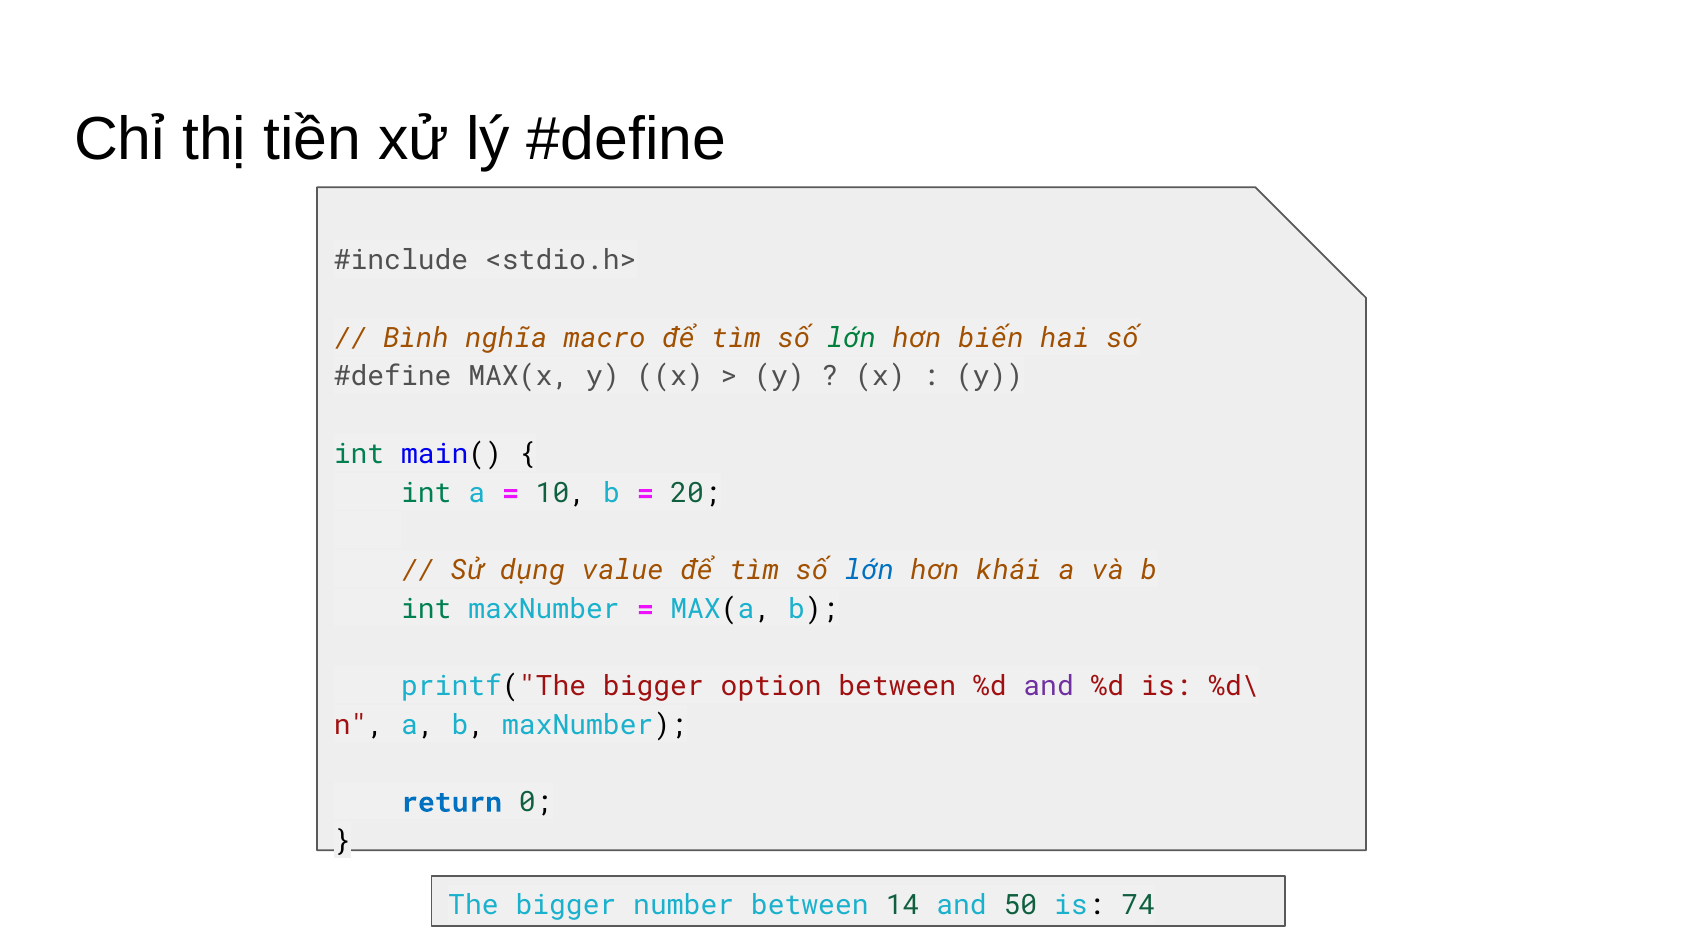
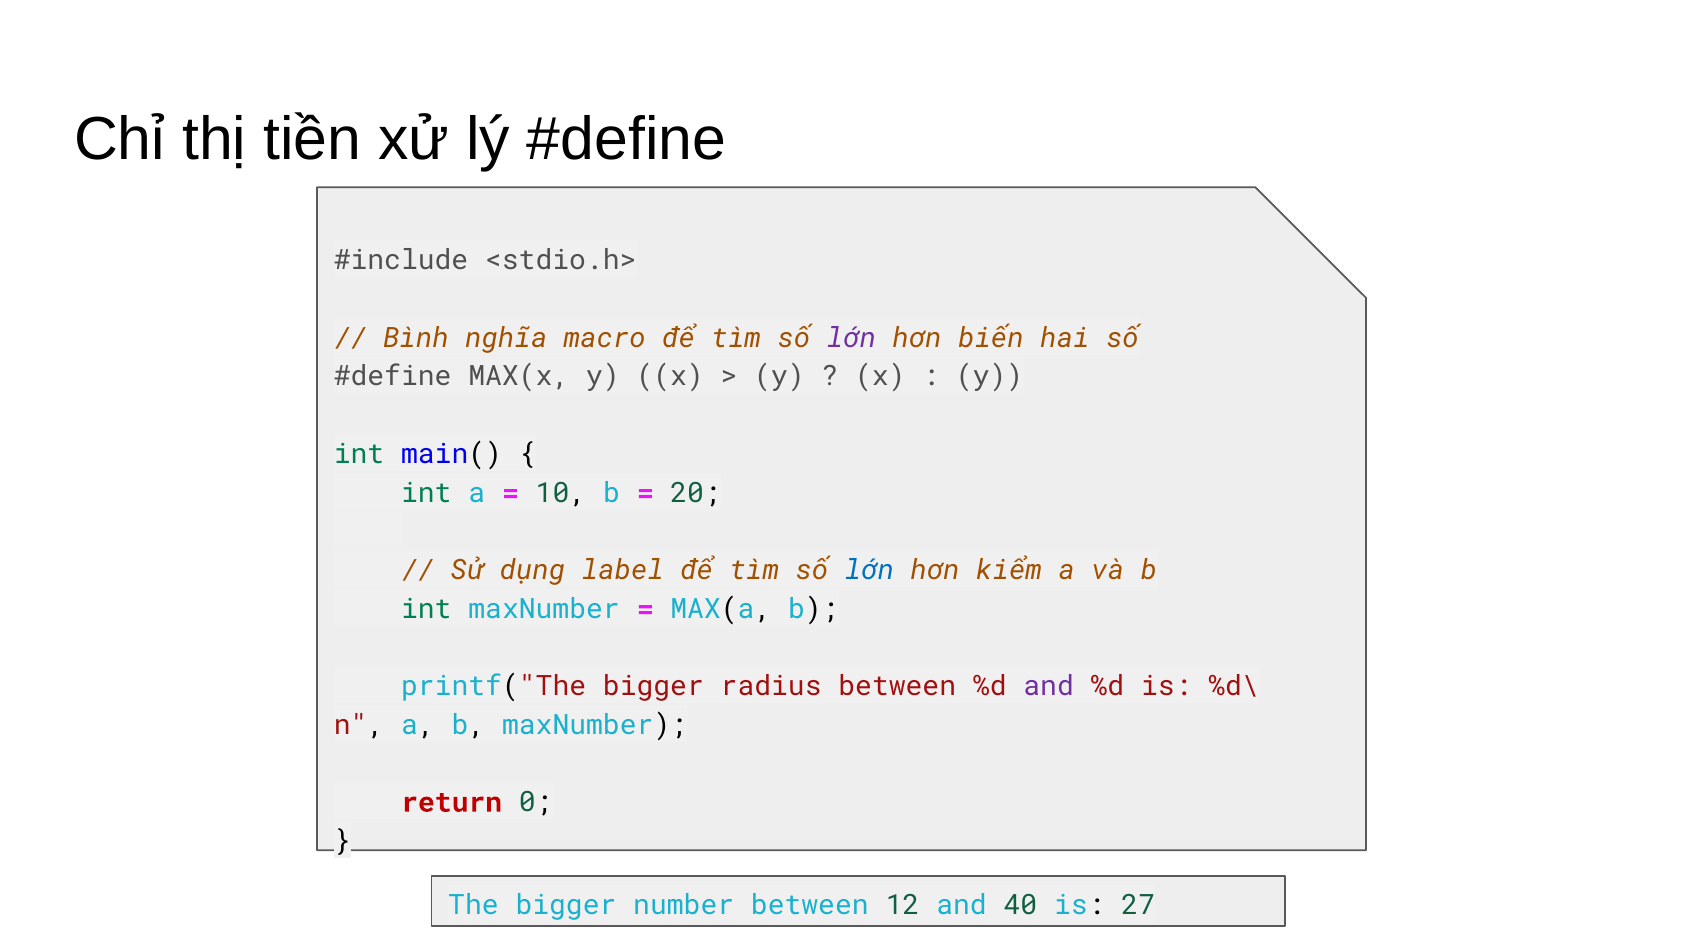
lớn colour: green -> purple (851, 338)
value: value -> label (623, 570)
khái: khái -> kiểm (1009, 570)
option: option -> radius (771, 686)
return colour: blue -> red (452, 802)
14: 14 -> 12 (903, 905)
50: 50 -> 40 (1020, 905)
74: 74 -> 27 (1138, 905)
